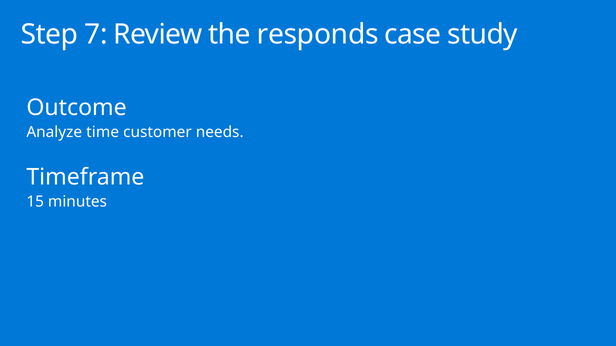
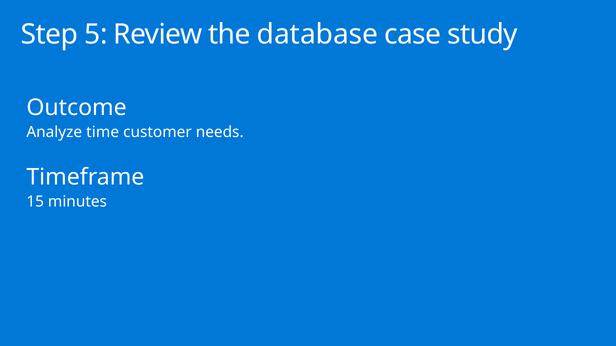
7: 7 -> 5 (96, 34)
responds: responds -> database (318, 34)
